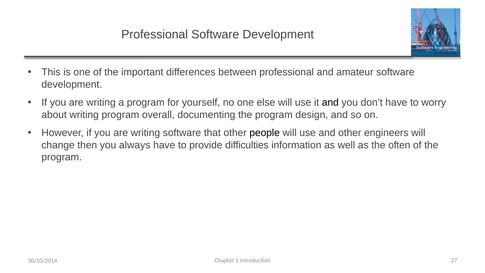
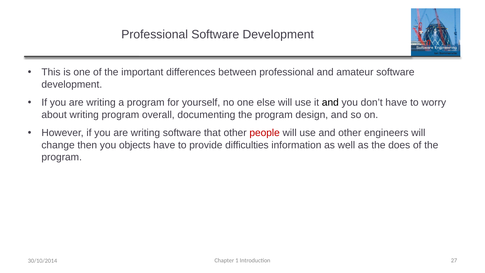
people colour: black -> red (265, 133)
always: always -> objects (135, 145)
often: often -> does (399, 145)
